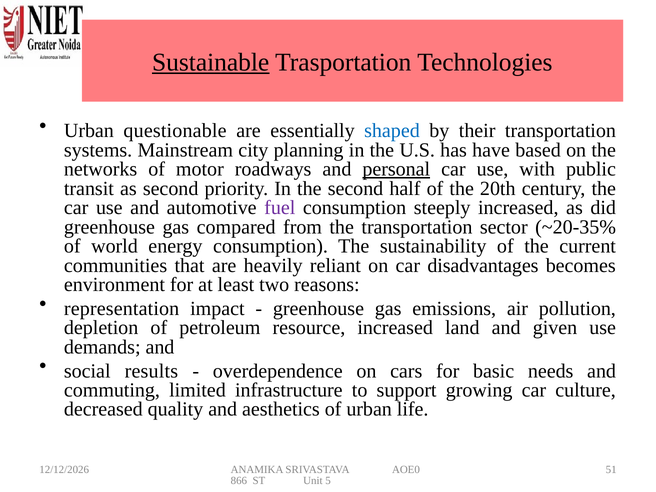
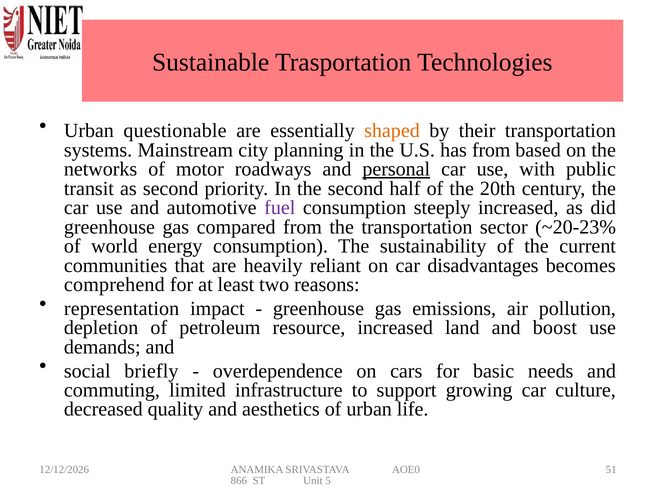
Sustainable underline: present -> none (211, 62)
shaped colour: blue -> orange (392, 131)
has have: have -> from (491, 150)
~20-35%: ~20-35% -> ~20-23% (576, 227)
environment: environment -> comprehend (114, 285)
given: given -> boost (555, 328)
results: results -> briefly (151, 371)
